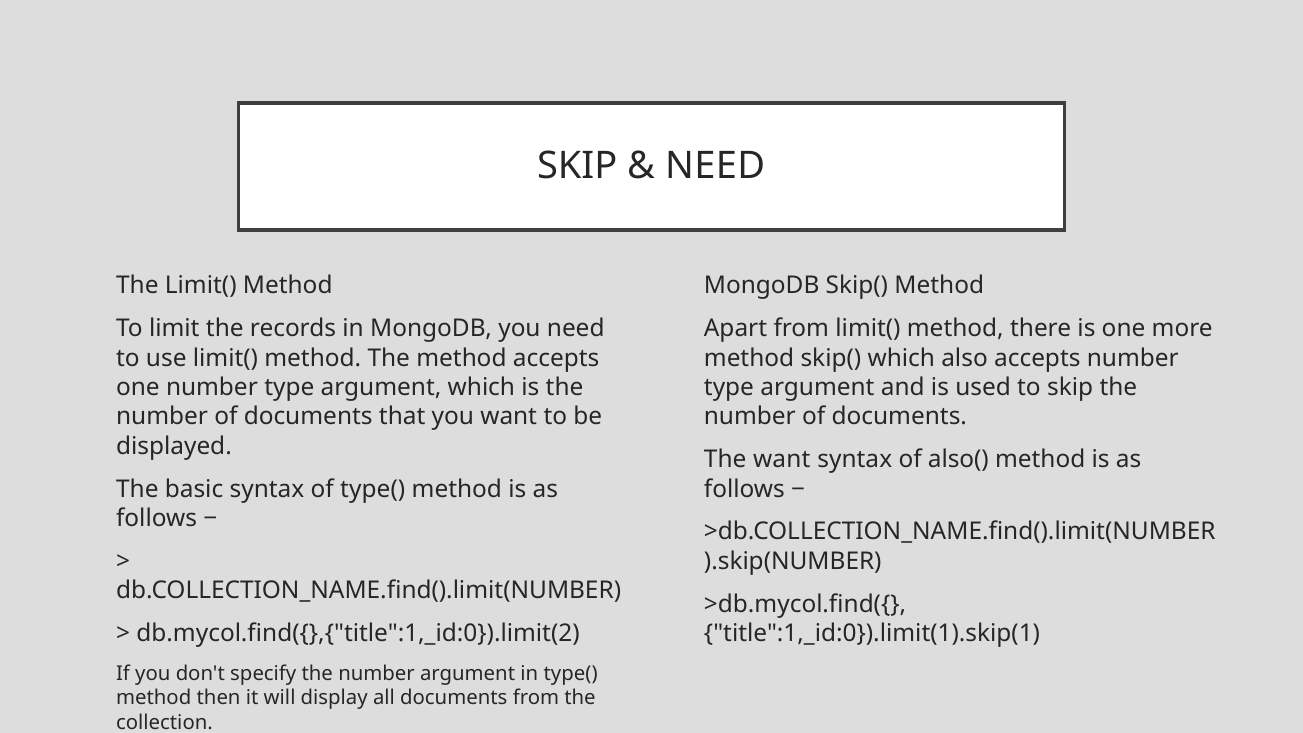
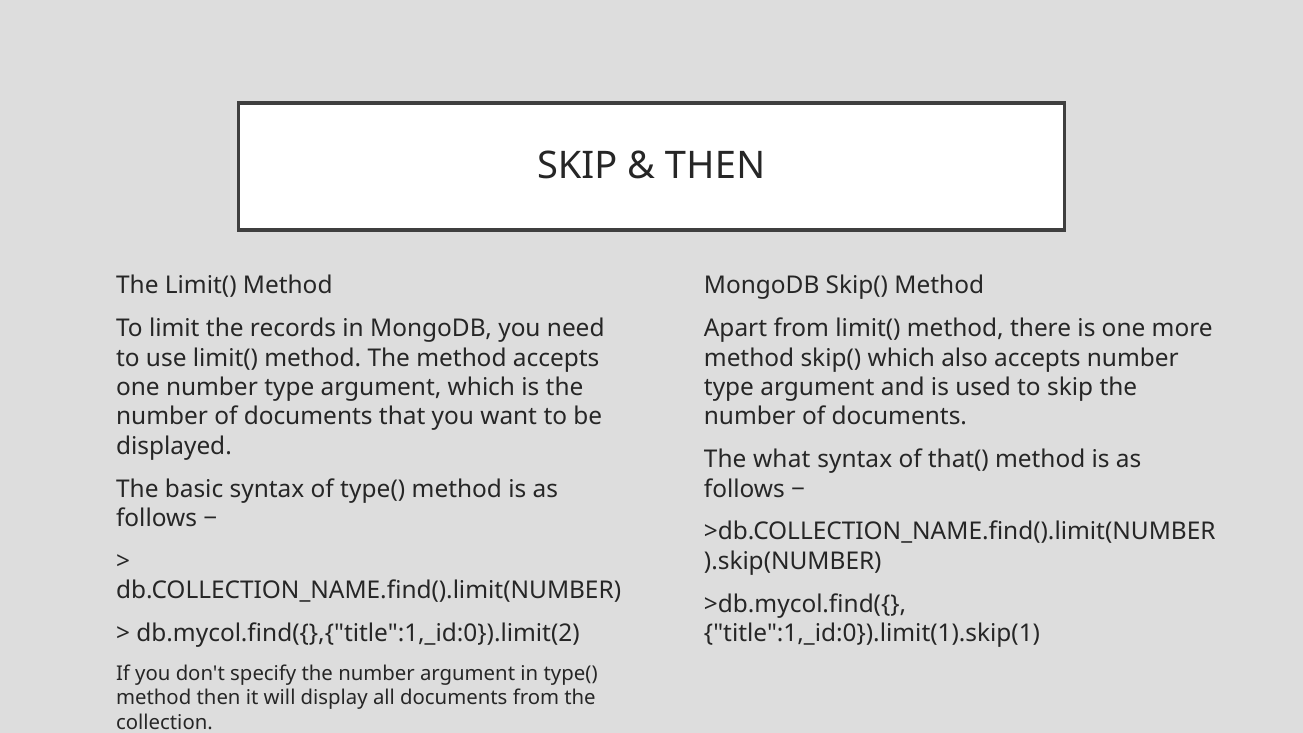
NEED: NEED -> THEN (715, 166)
The want: want -> what (782, 460)
also(: also( -> that( (958, 460)
